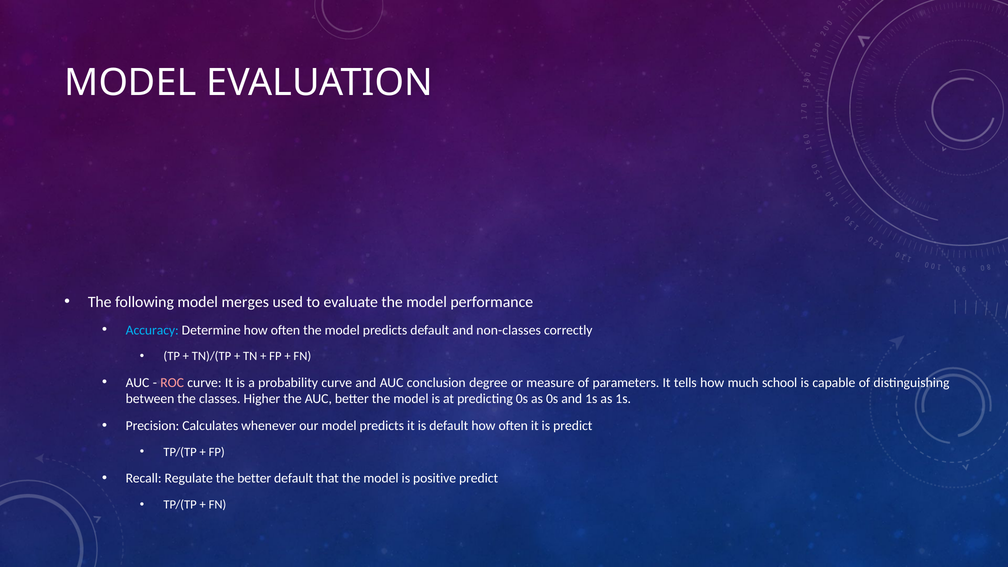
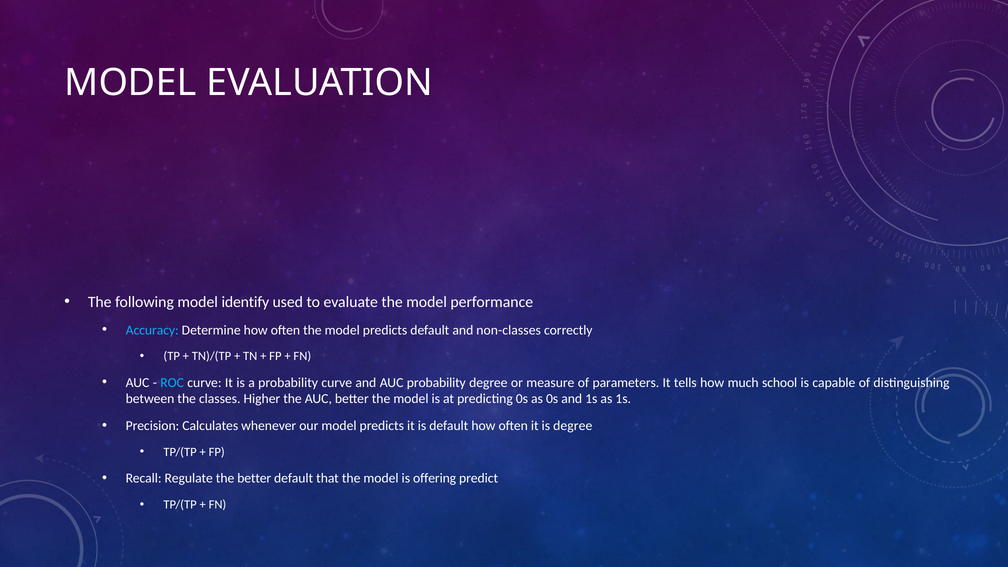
merges: merges -> identify (245, 302)
ROC colour: pink -> light blue (172, 383)
AUC conclusion: conclusion -> probability (436, 383)
is predict: predict -> degree (573, 426)
positive: positive -> offering (435, 478)
